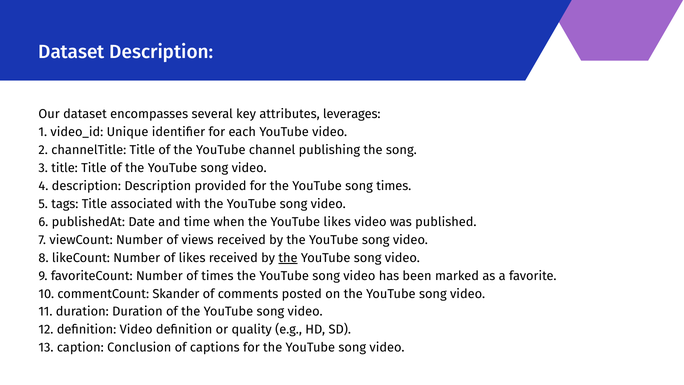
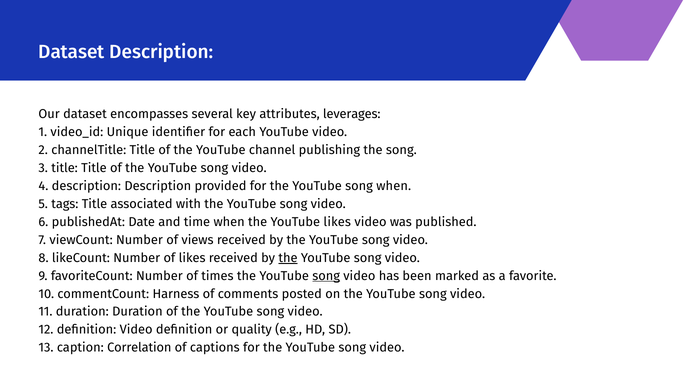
song times: times -> when (394, 186)
song underline: none -> present (326, 276)
Skander: Skander -> Harness (176, 294)
Conclusion: Conclusion -> Correlation (139, 347)
